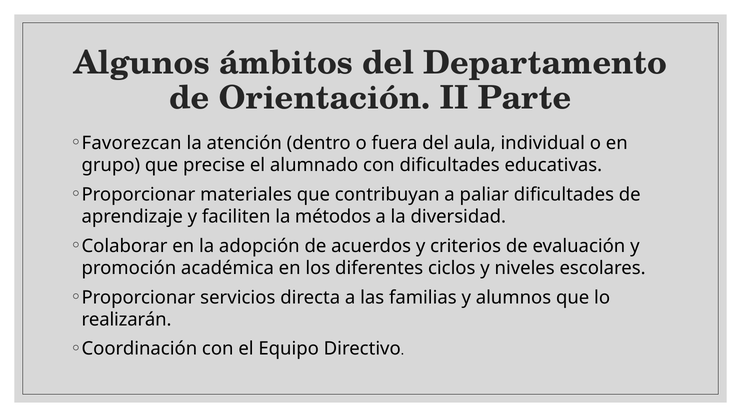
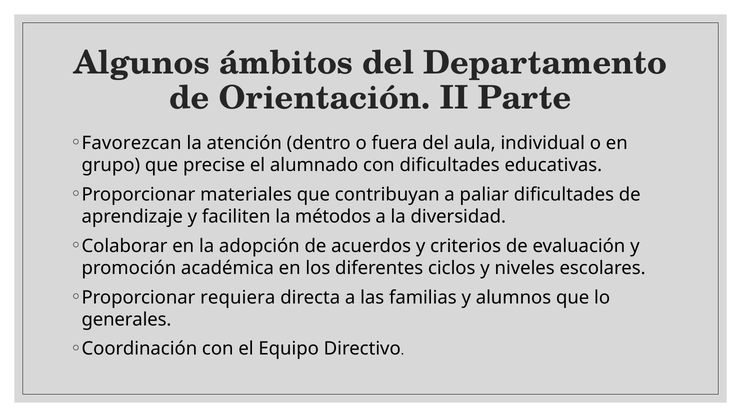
servicios: servicios -> requiera (238, 297)
realizarán: realizarán -> generales (126, 319)
